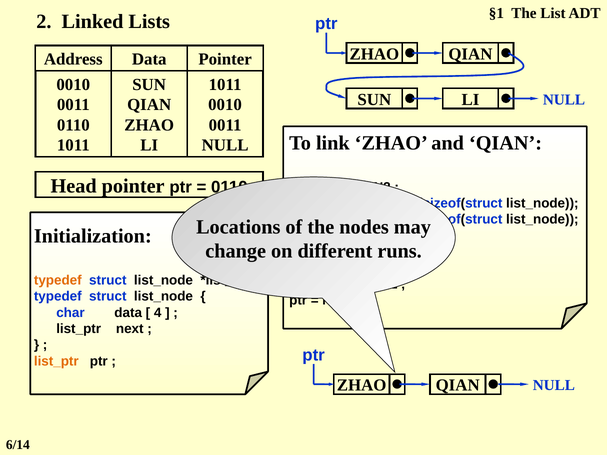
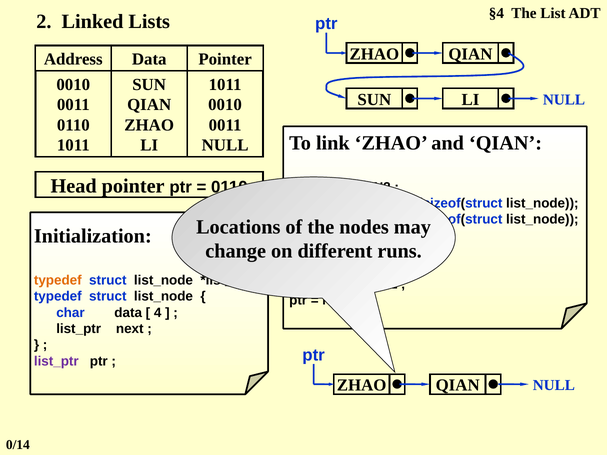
§1: §1 -> §4 (496, 13)
list_ptr colour: orange -> purple (56, 361)
6/14: 6/14 -> 0/14 (18, 445)
